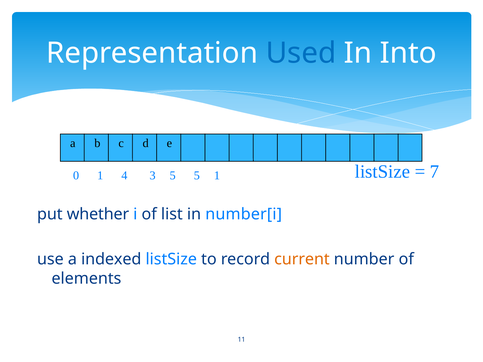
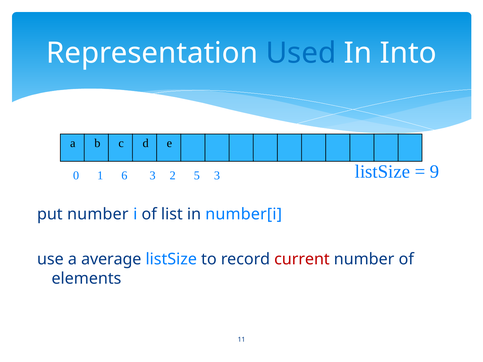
7: 7 -> 9 (435, 172)
4: 4 -> 6 (124, 176)
3 5: 5 -> 2 (173, 176)
5 1: 1 -> 3 (217, 176)
put whether: whether -> number (98, 214)
indexed: indexed -> average (111, 260)
current colour: orange -> red (302, 260)
